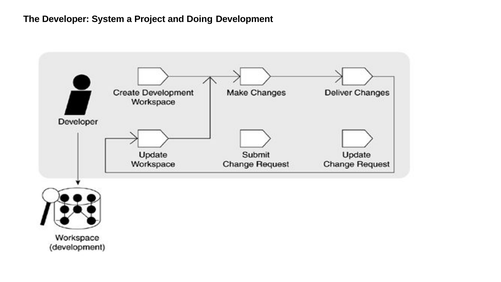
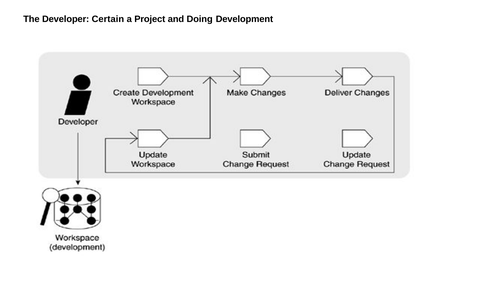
System: System -> Certain (108, 19)
